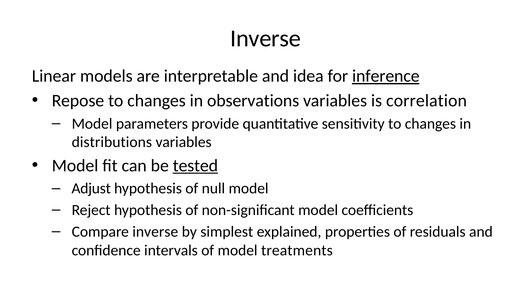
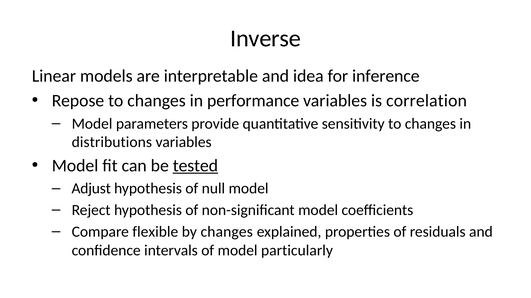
inference underline: present -> none (386, 76)
observations: observations -> performance (253, 101)
Compare inverse: inverse -> flexible (155, 232)
by simplest: simplest -> changes (227, 232)
treatments: treatments -> particularly (297, 251)
